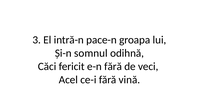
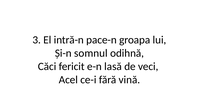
e-n fără: fără -> lasă (113, 66)
